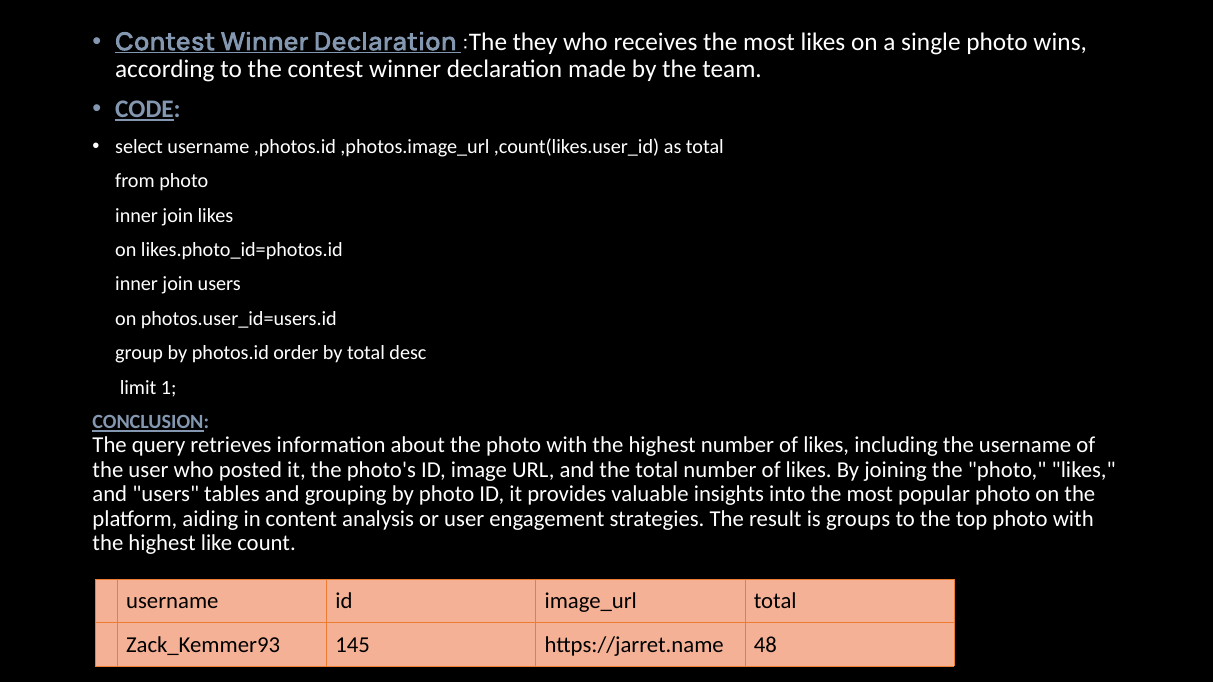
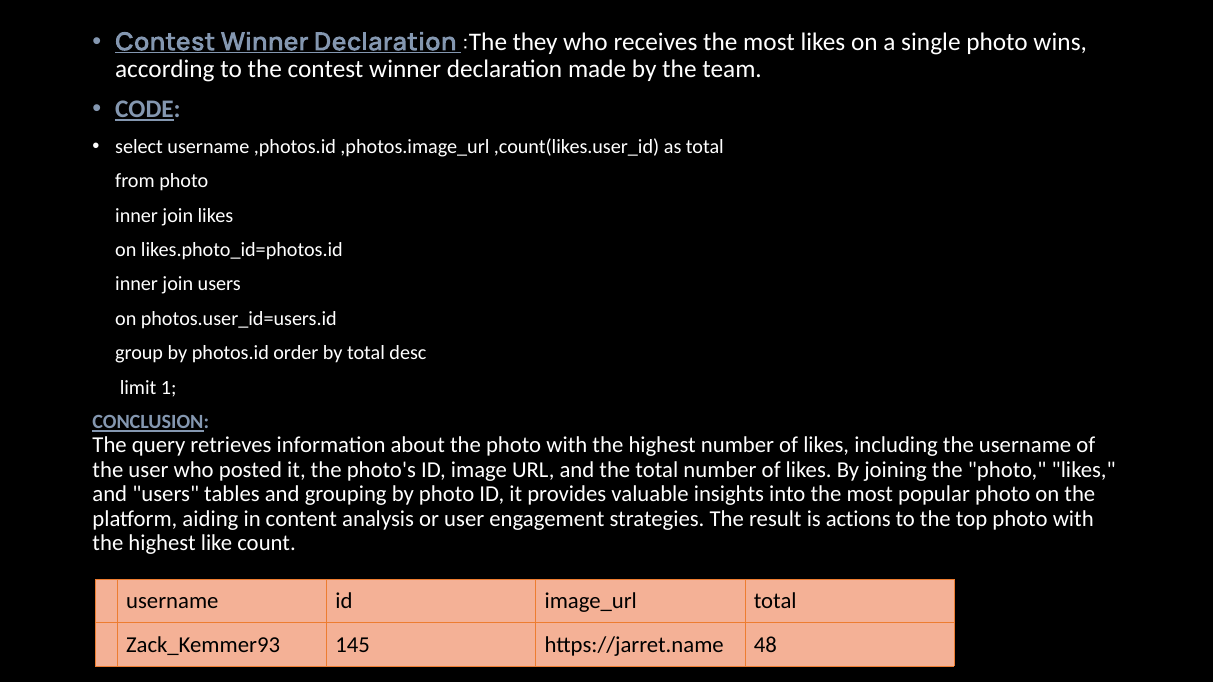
groups: groups -> actions (858, 519)
